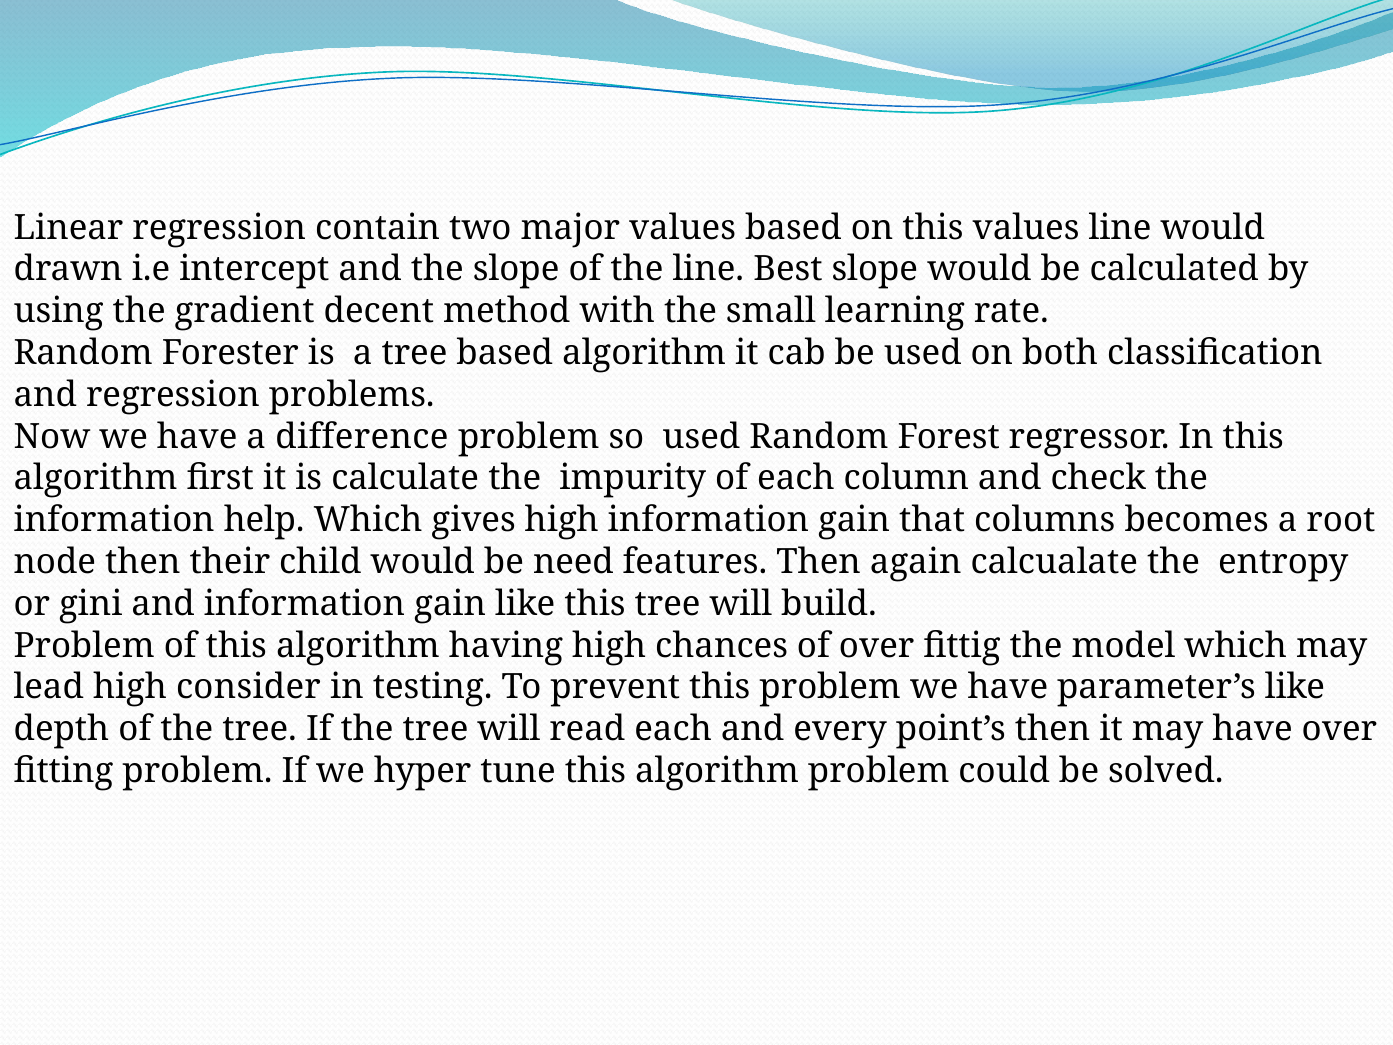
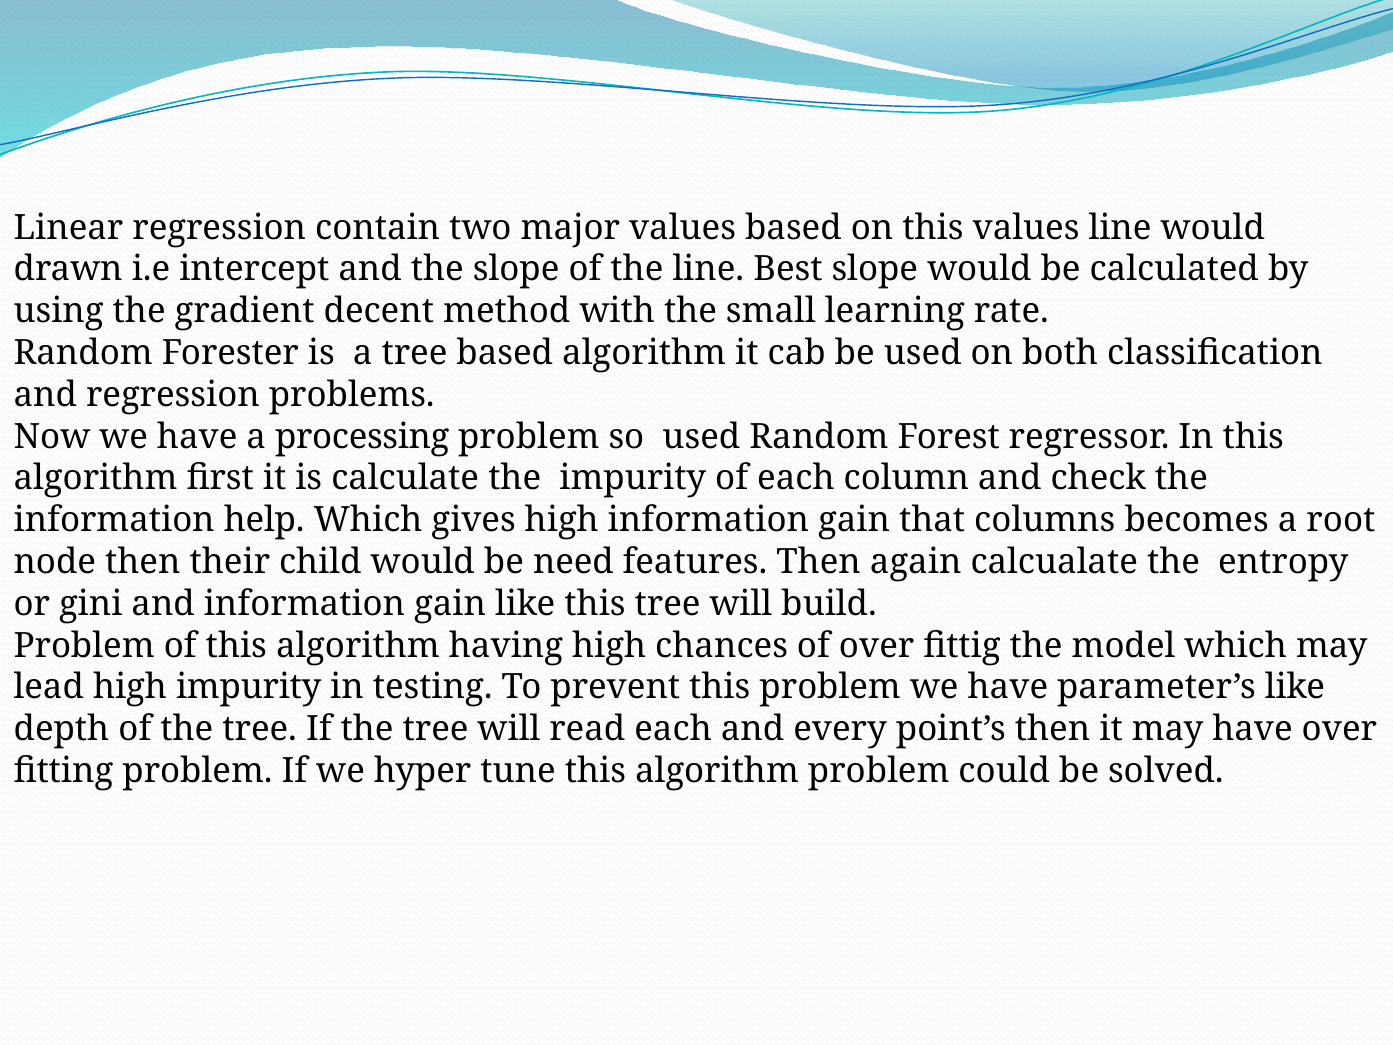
difference: difference -> processing (362, 436)
high consider: consider -> impurity (249, 687)
